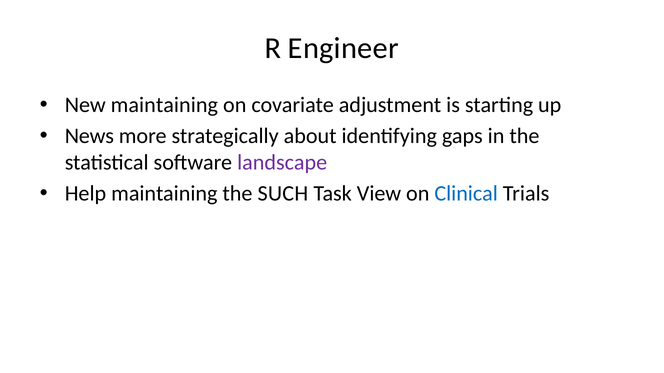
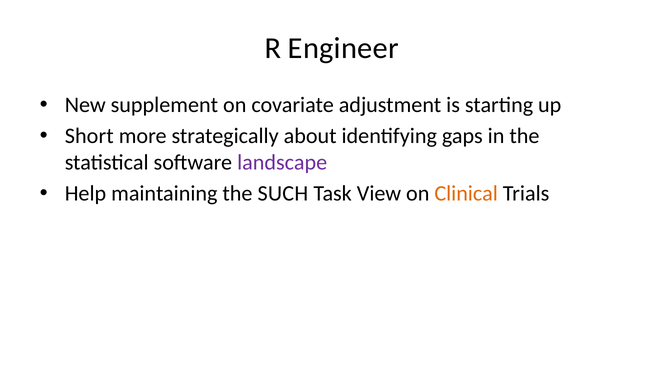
New maintaining: maintaining -> supplement (164, 105)
News: News -> Short (89, 136)
Clinical colour: blue -> orange (466, 194)
